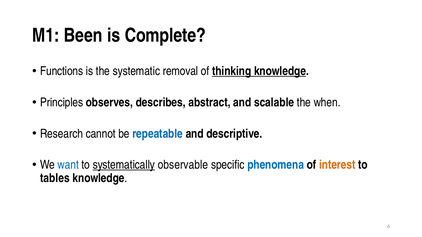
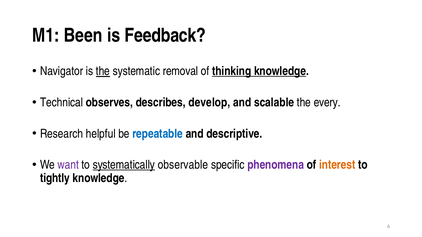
Complete: Complete -> Feedback (165, 35)
Functions: Functions -> Navigator (62, 71)
the underline: none -> present (103, 71)
Principles: Principles -> Technical (62, 103)
abstract: abstract -> develop (209, 103)
when: when -> every (327, 103)
cannot: cannot -> helpful (101, 134)
want colour: blue -> purple (68, 165)
phenomena colour: blue -> purple (276, 165)
tables: tables -> tightly (55, 178)
